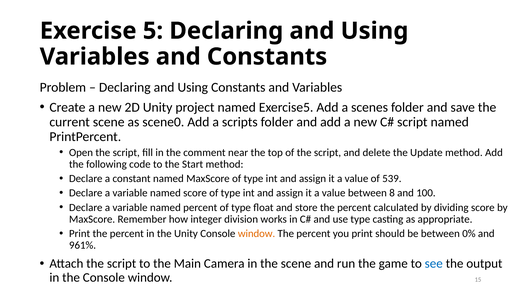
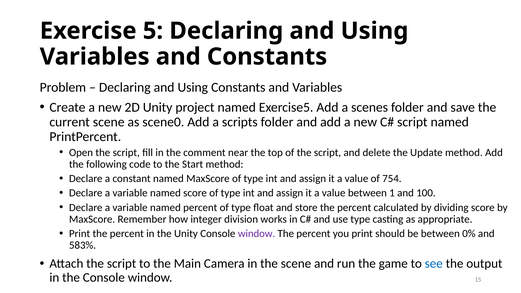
539: 539 -> 754 (392, 179)
8: 8 -> 1 (392, 193)
window colour: orange -> purple (257, 234)
961%: 961% -> 583% (83, 245)
